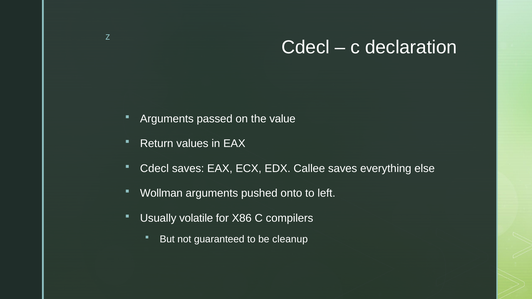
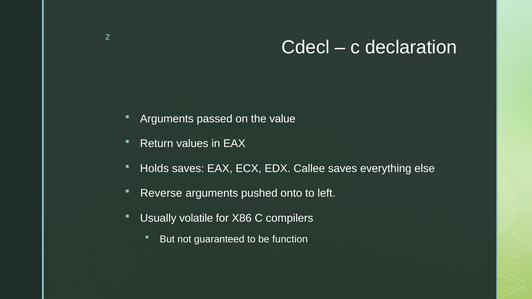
Cdecl: Cdecl -> Holds (154, 169)
Wollman: Wollman -> Reverse (161, 193)
cleanup: cleanup -> function (290, 239)
